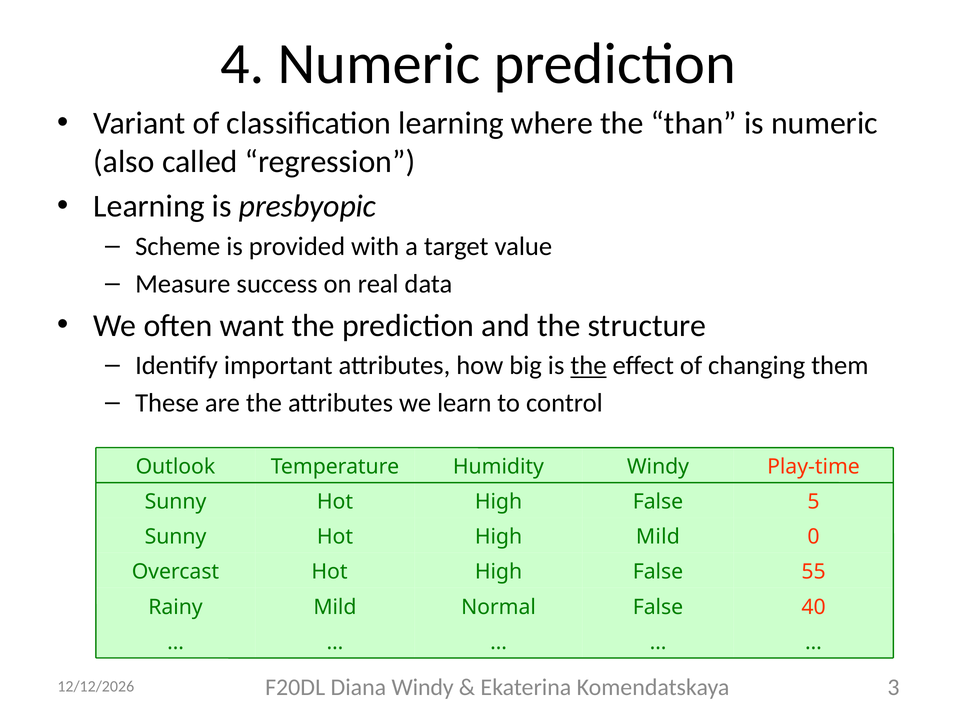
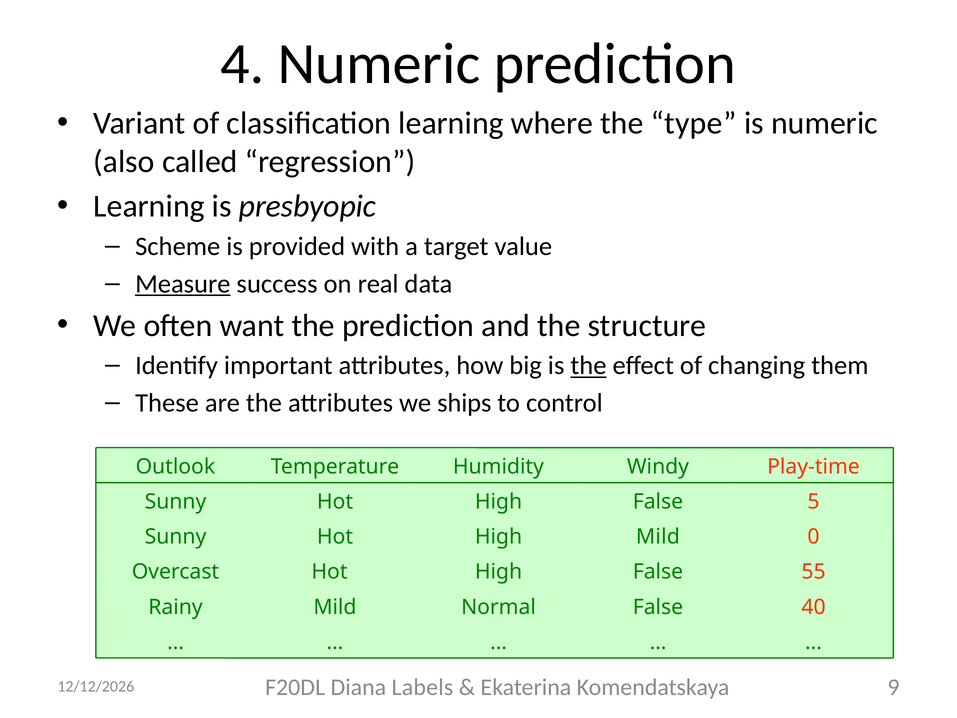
than: than -> type (694, 123)
Measure underline: none -> present (183, 284)
learn: learn -> ships (464, 403)
Diana Windy: Windy -> Labels (422, 687)
3: 3 -> 9 (894, 687)
